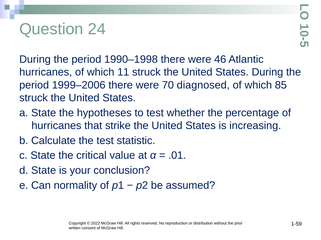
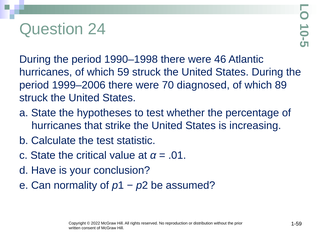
11: 11 -> 59 (123, 72)
85: 85 -> 89 (281, 85)
d State: State -> Have (44, 171)
